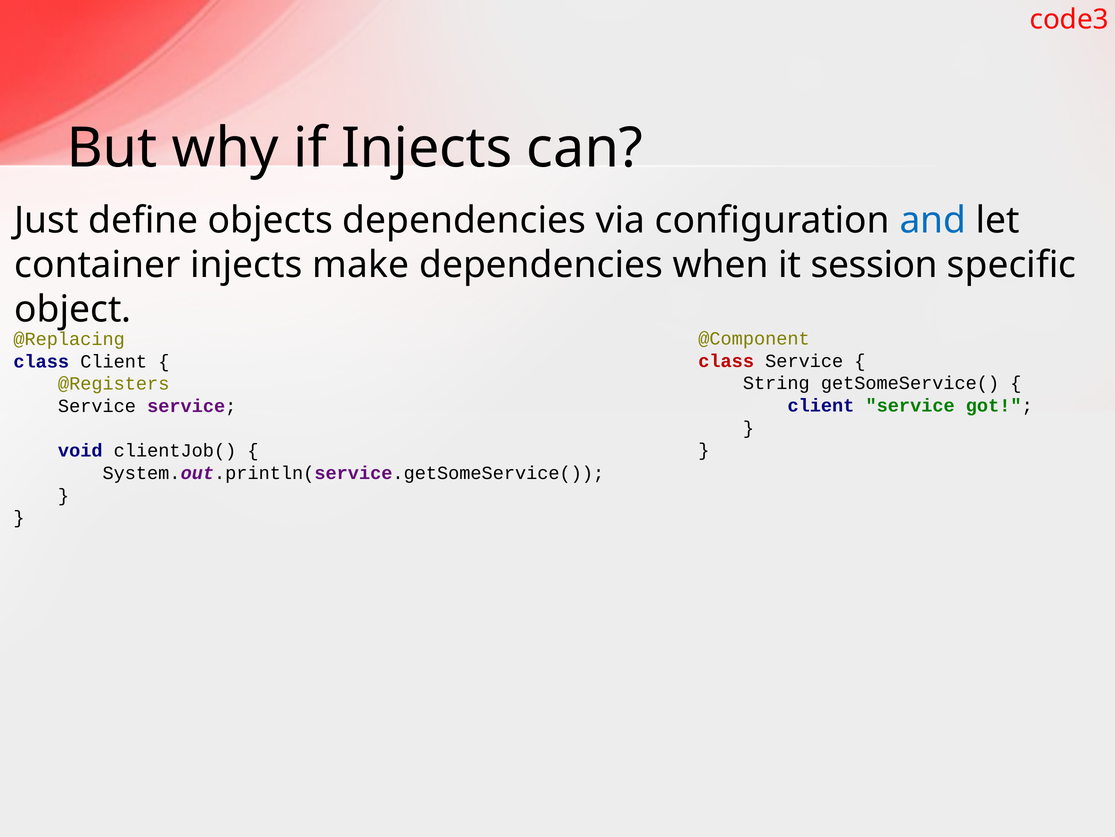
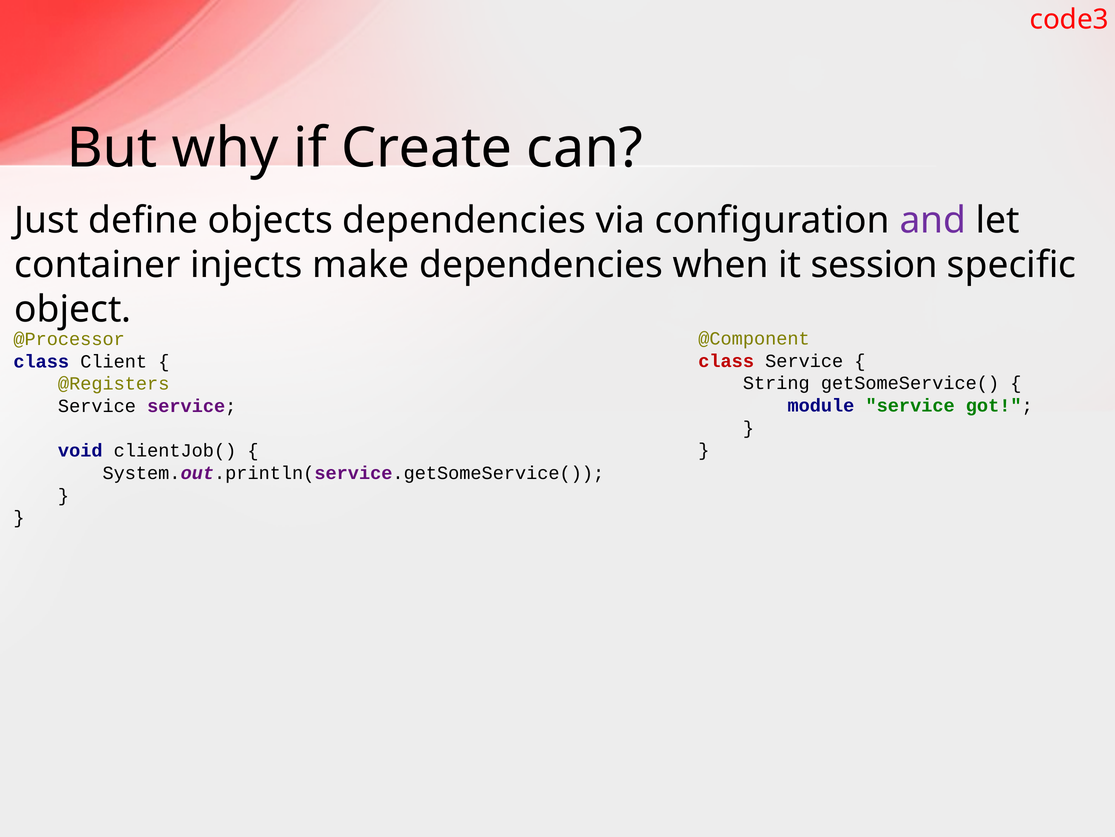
if Injects: Injects -> Create (427, 148)
and colour: blue -> purple (933, 220)
@Replacing: @Replacing -> @Processor (69, 339)
client: client -> module (821, 405)
